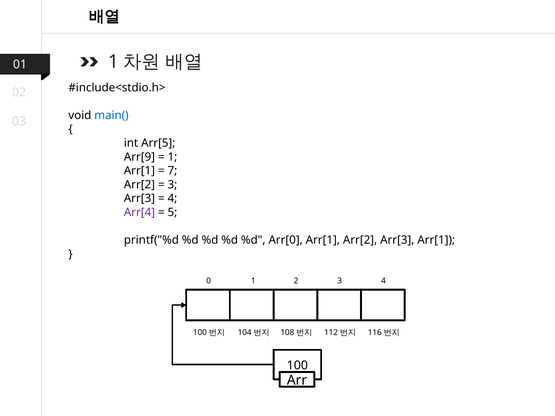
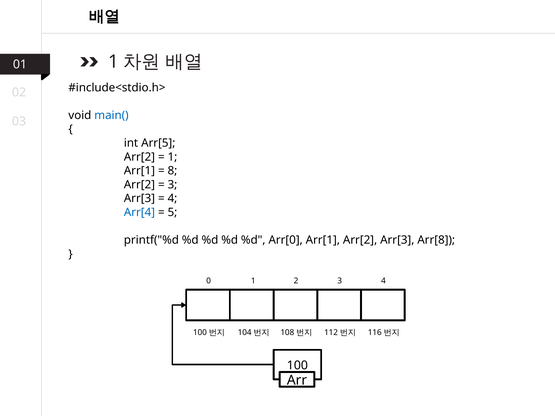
Arr[9: Arr[9 -> Arr[2 (139, 157)
7: 7 -> 8 (172, 171)
Arr[4 colour: purple -> blue (139, 212)
Arr[3 Arr[1: Arr[1 -> Arr[8 (436, 240)
